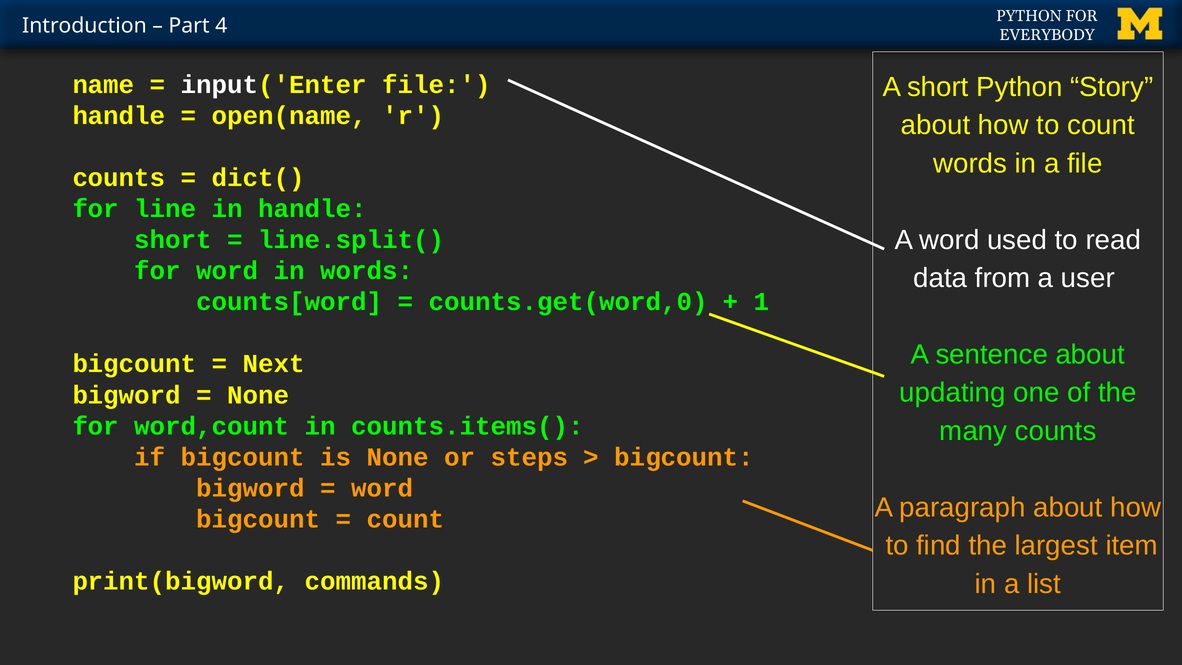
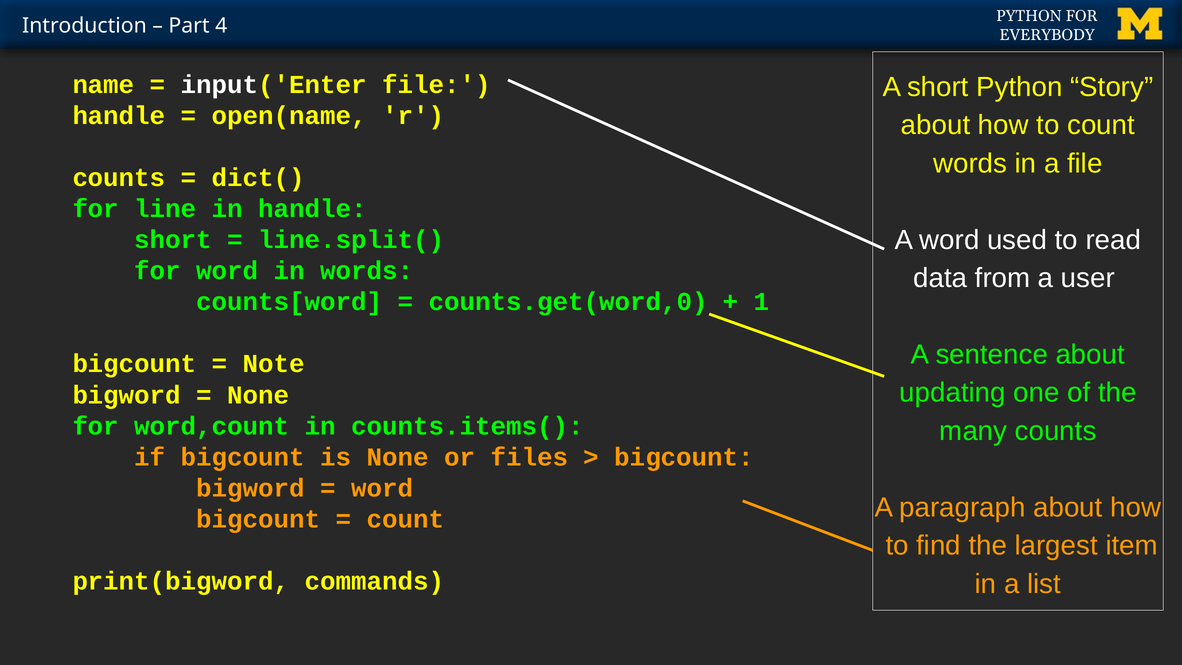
Next: Next -> Note (274, 364)
steps: steps -> files (529, 457)
